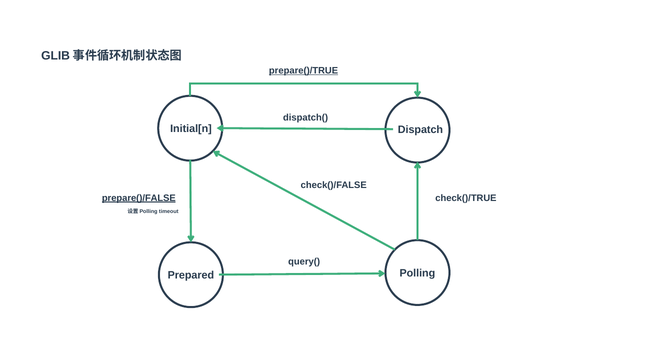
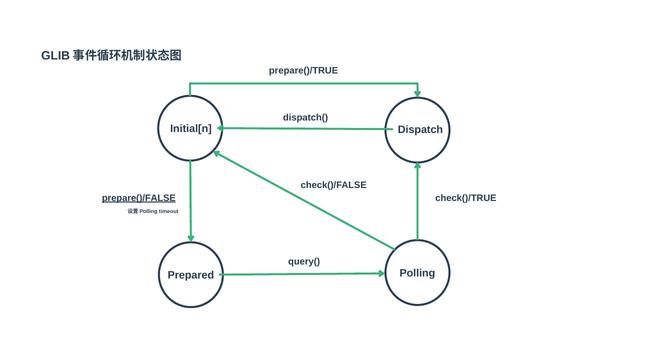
prepare()/TRUE underline: present -> none (304, 71)
